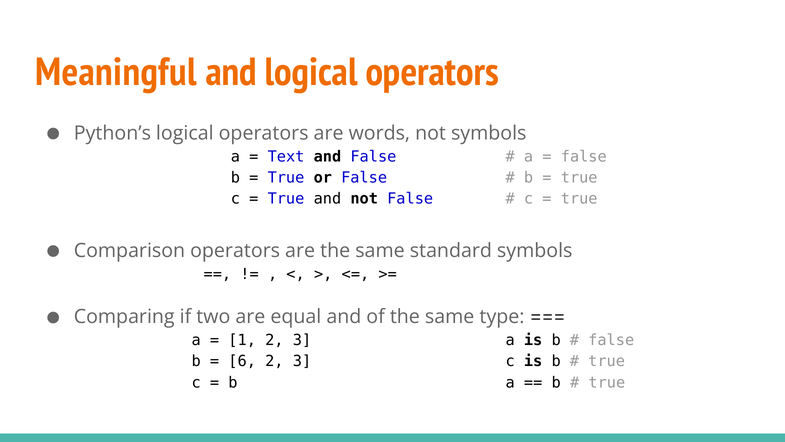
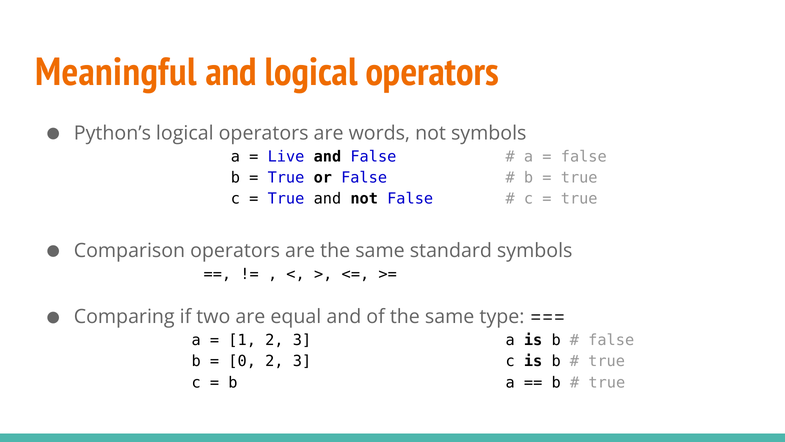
Text: Text -> Live (286, 157)
6: 6 -> 0 (242, 361)
